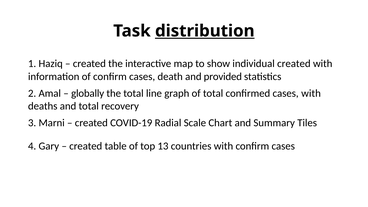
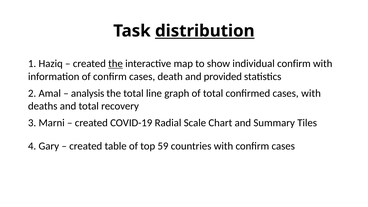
the underline: none -> present (116, 64)
individual created: created -> confirm (294, 64)
globally: globally -> analysis (88, 93)
13: 13 -> 59 (163, 146)
